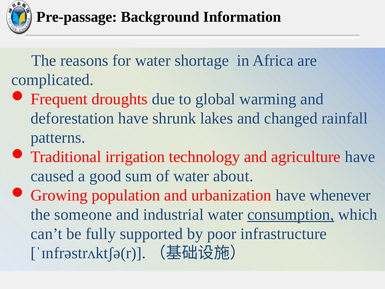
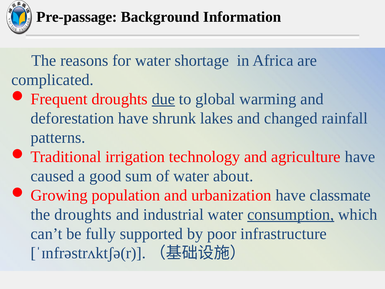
due underline: none -> present (163, 99)
whenever: whenever -> classmate (340, 195)
the someone: someone -> droughts (83, 214)
